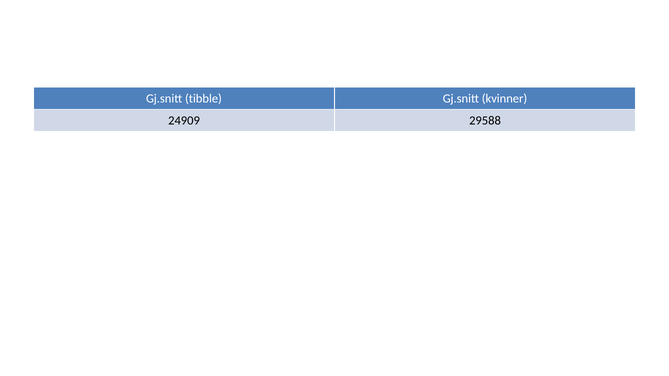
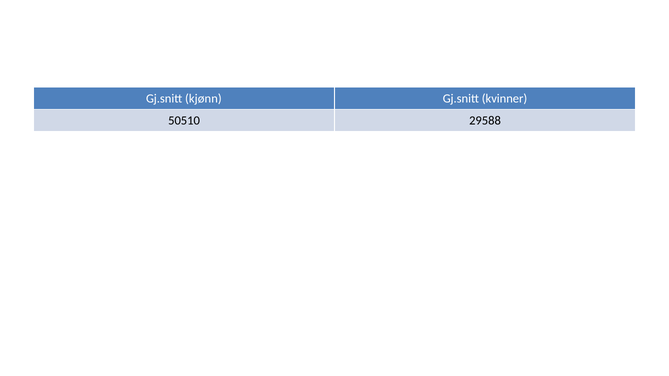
tibble: tibble -> kjønn (203, 98)
24909: 24909 -> 50510 (184, 120)
